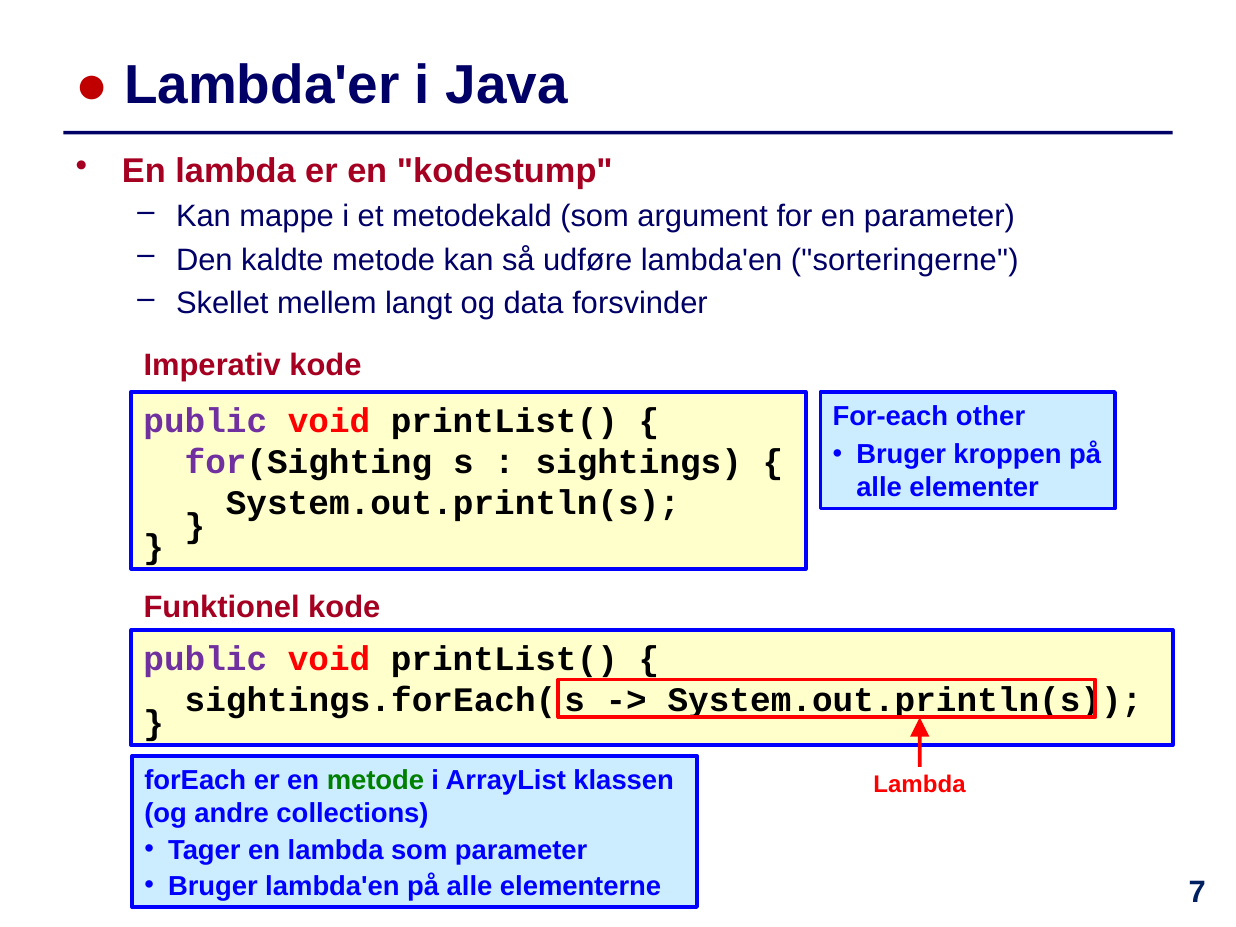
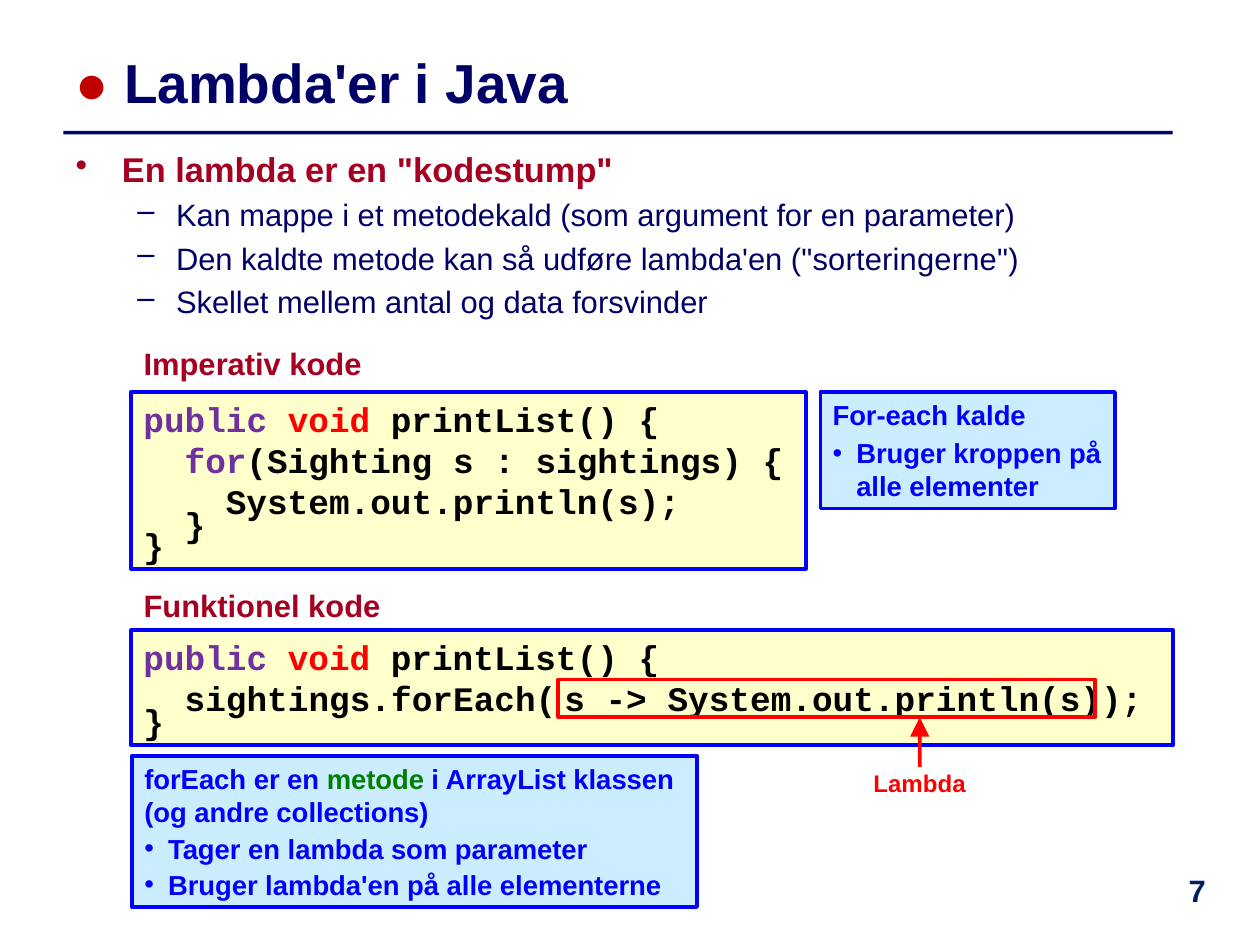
langt: langt -> antal (419, 303)
other: other -> kalde (991, 416)
